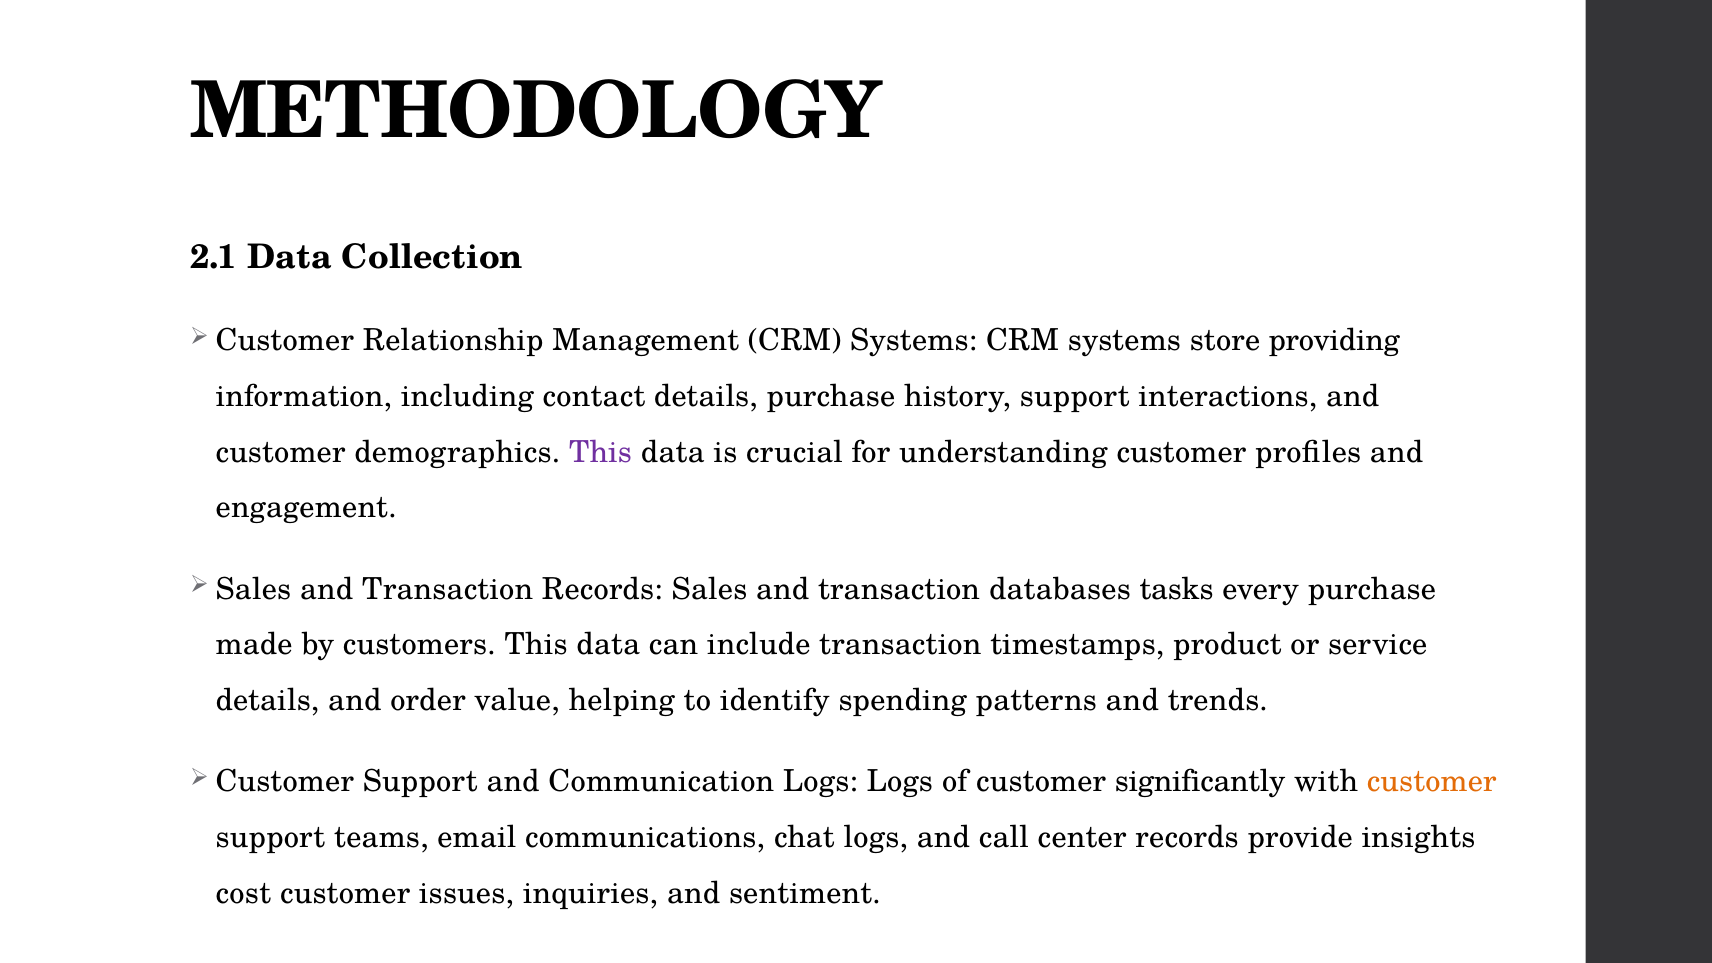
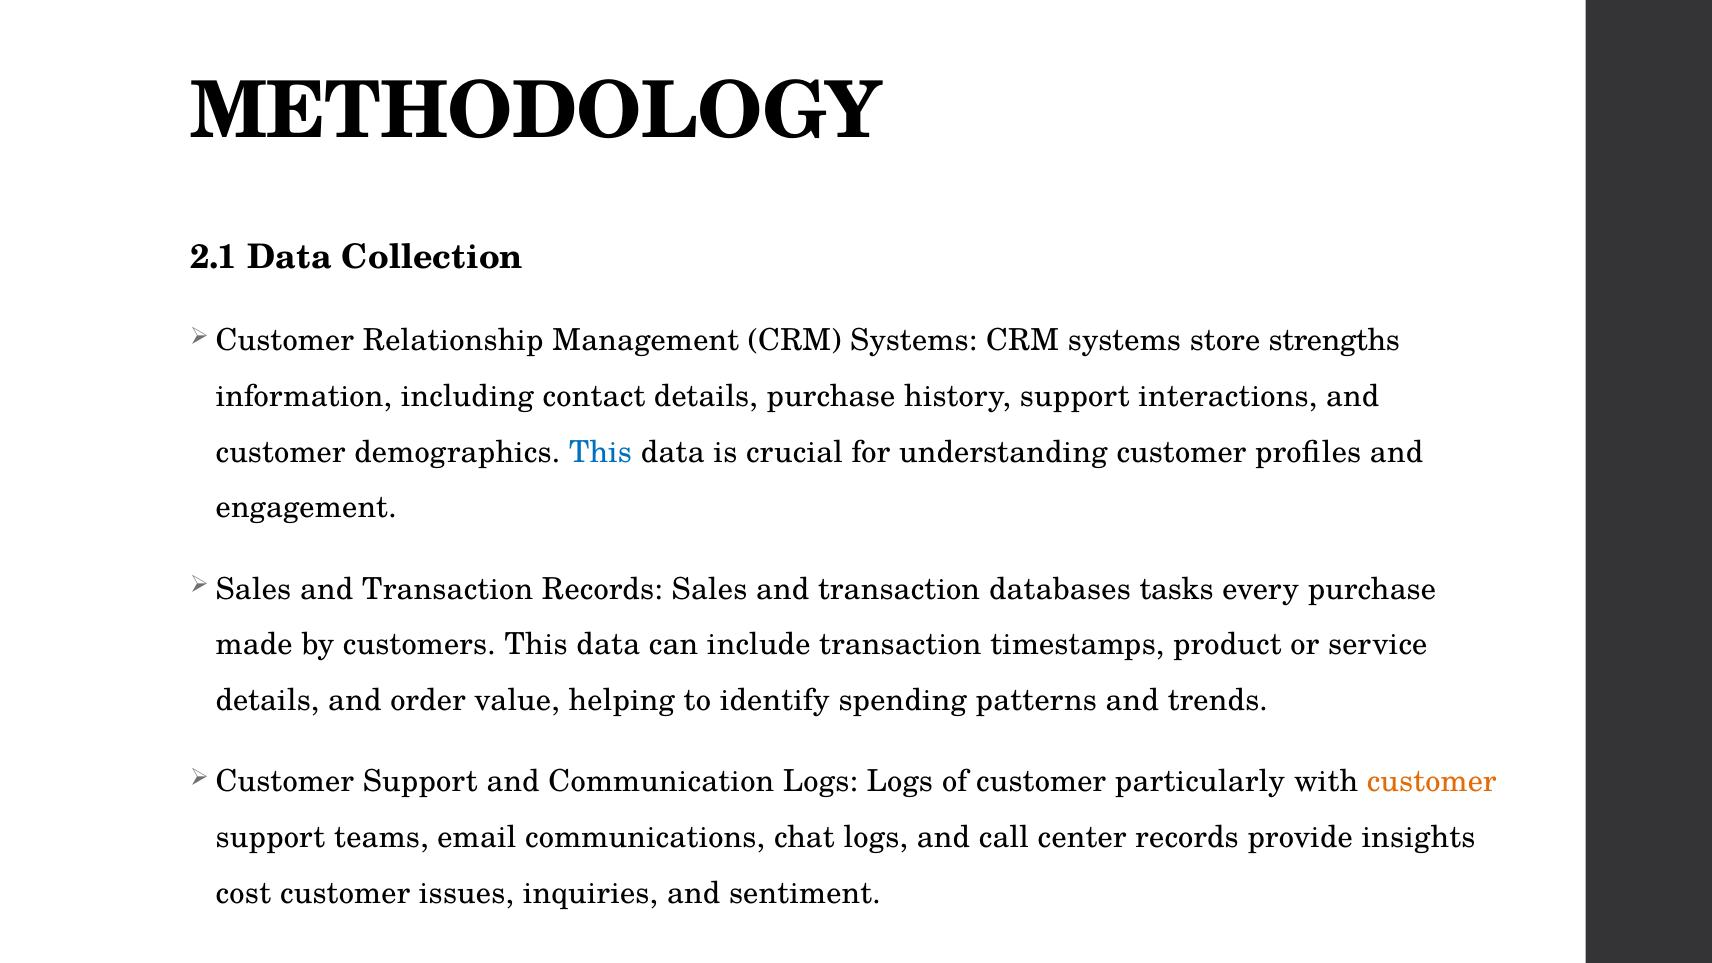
providing: providing -> strengths (1334, 341)
This colour: purple -> blue (601, 452)
significantly: significantly -> particularly (1200, 782)
